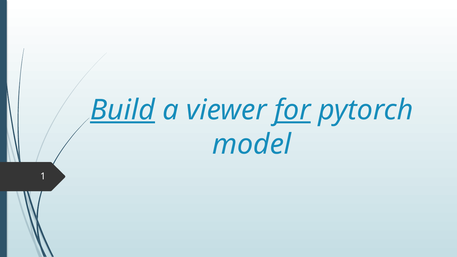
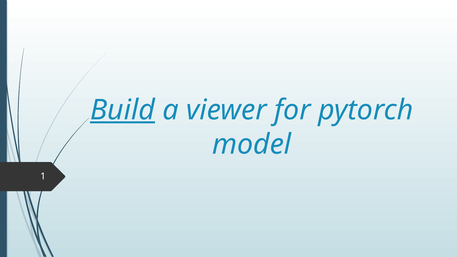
for underline: present -> none (292, 110)
